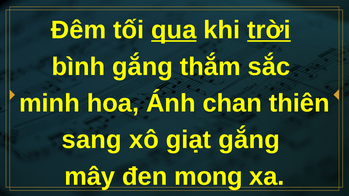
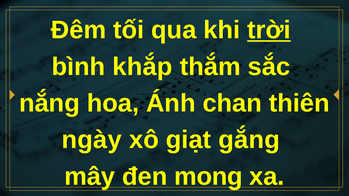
qua underline: present -> none (174, 30)
bình gắng: gắng -> khắp (142, 67)
minh: minh -> nắng (49, 103)
sang: sang -> ngày (92, 140)
